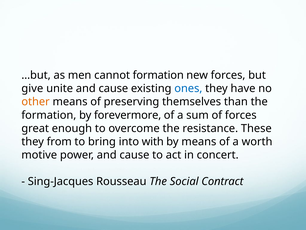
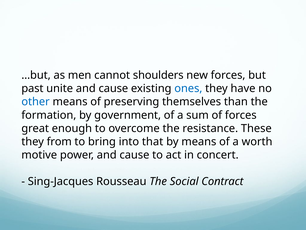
cannot formation: formation -> shoulders (158, 75)
give: give -> past (32, 88)
other colour: orange -> blue (36, 102)
forevermore: forevermore -> government (128, 115)
with: with -> that (153, 141)
